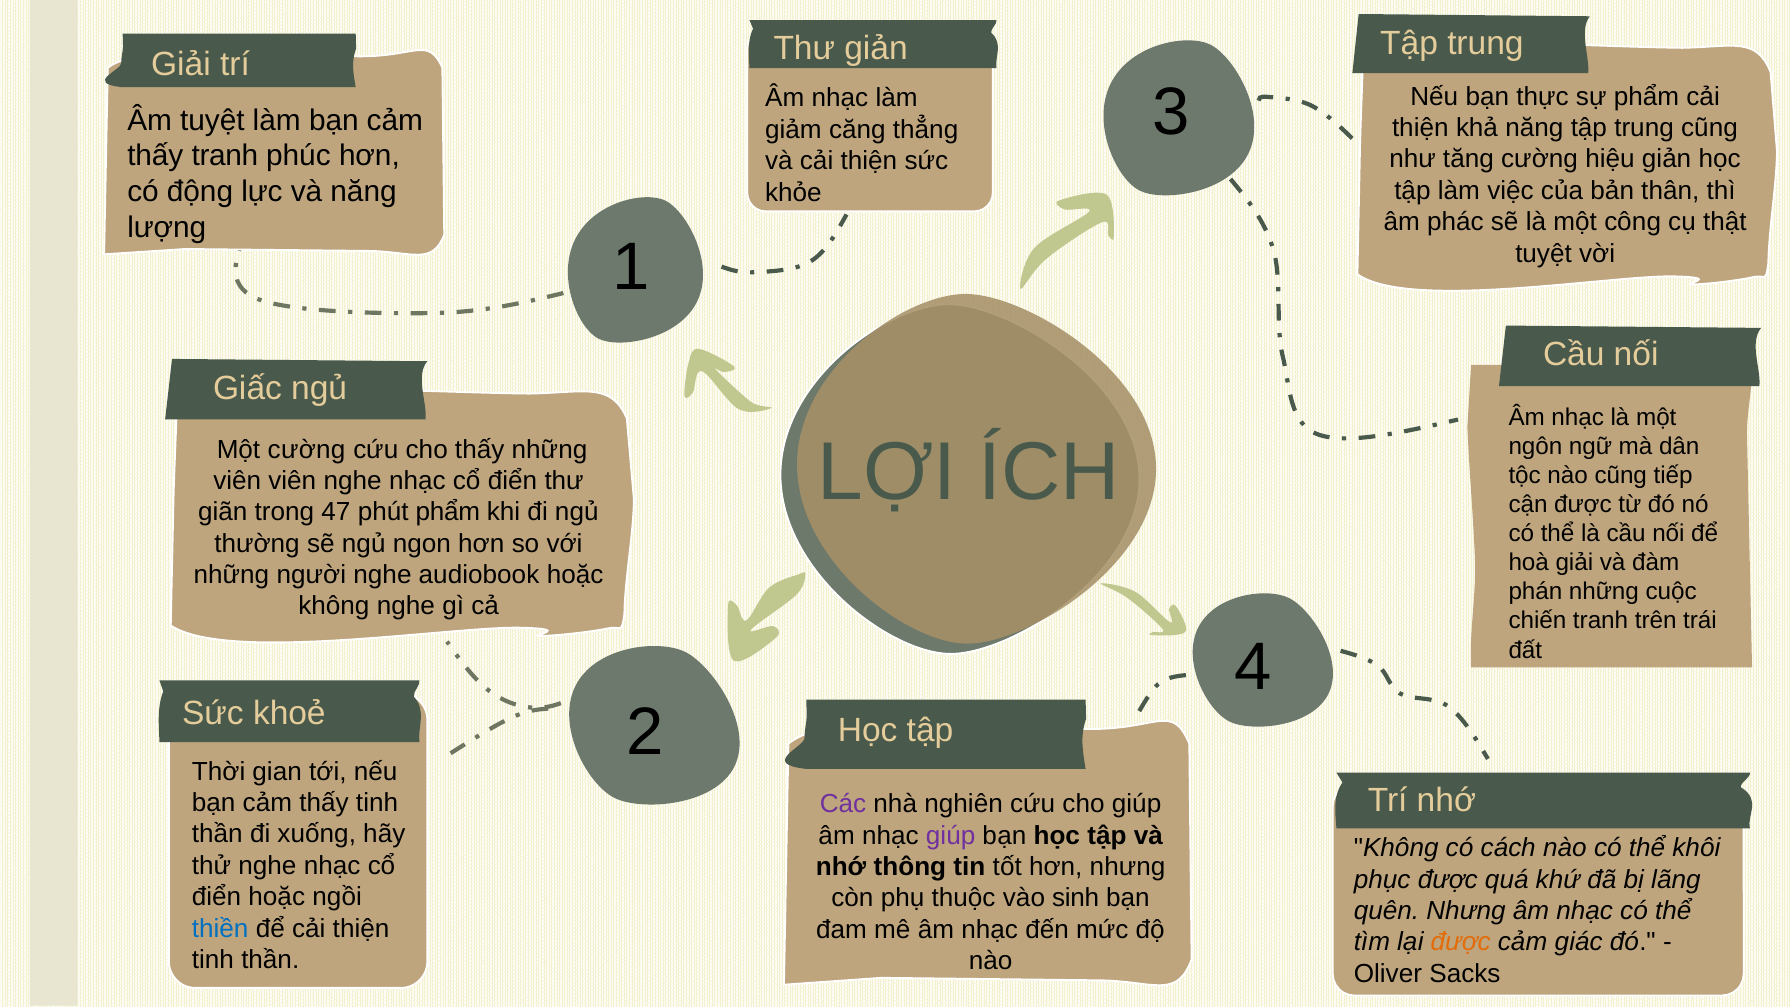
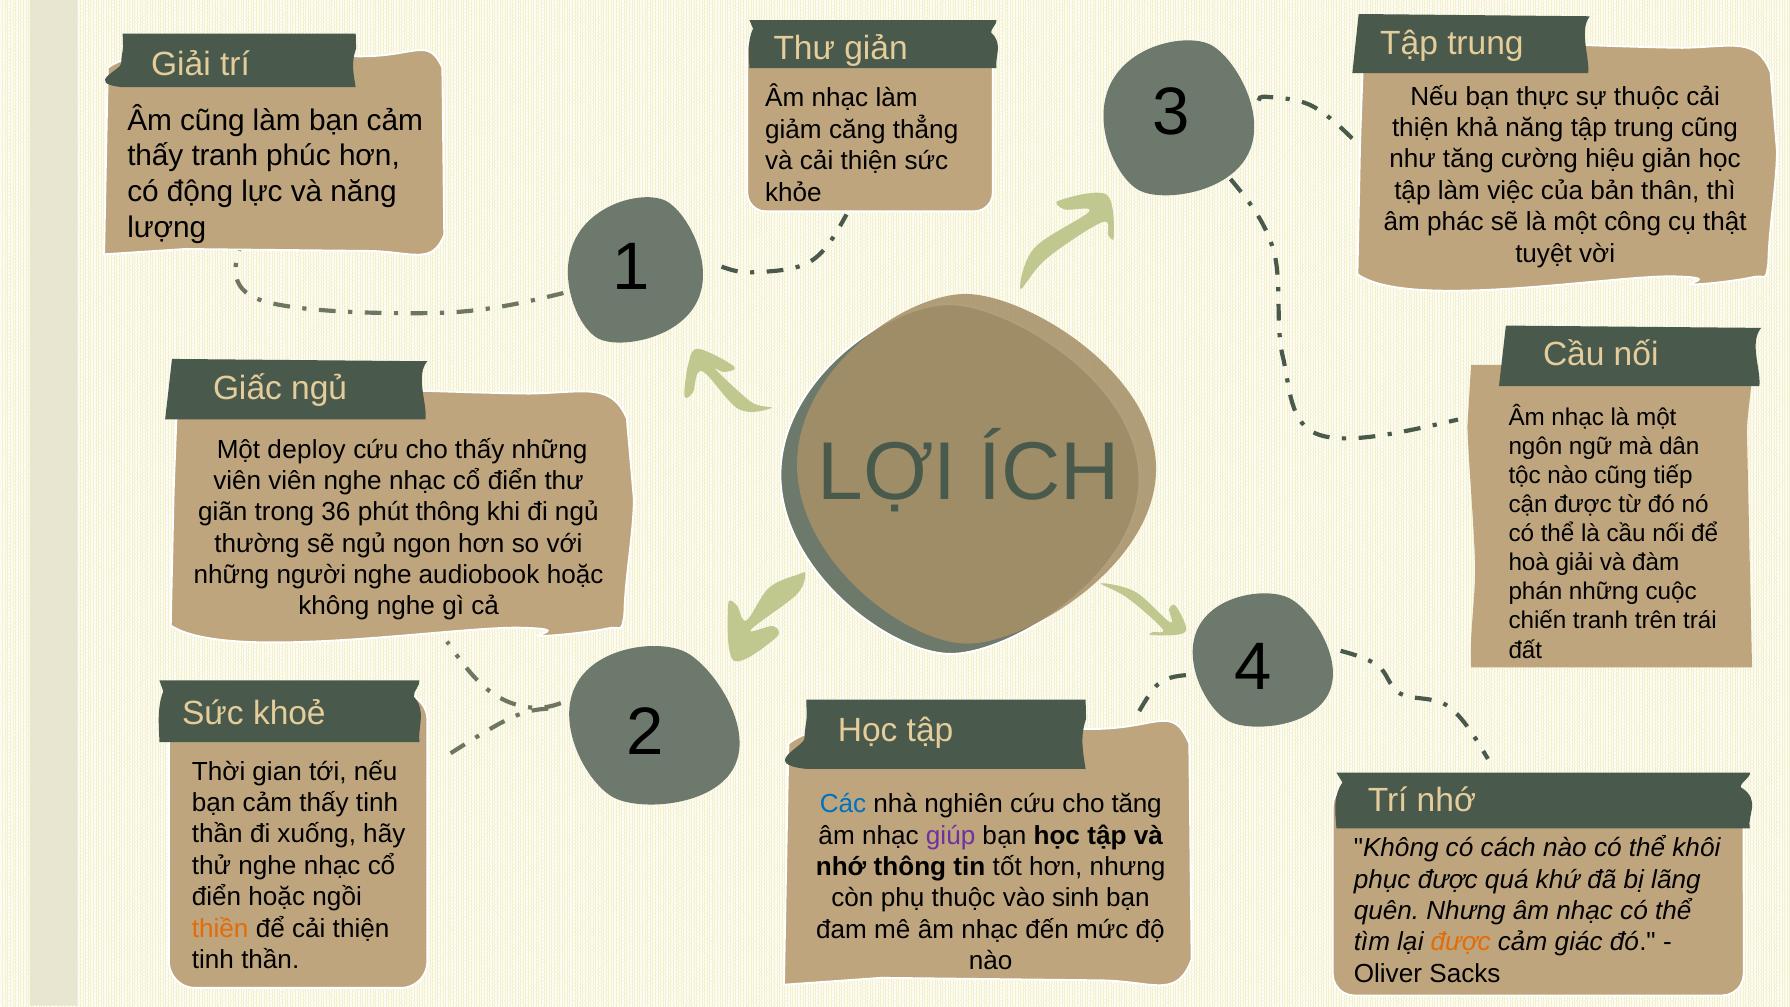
sự phẩm: phẩm -> thuộc (1646, 97)
Âm tuyệt: tuyệt -> cũng (212, 120)
Một cường: cường -> deploy (307, 449)
47: 47 -> 36 (336, 512)
phút phẩm: phẩm -> thông (448, 512)
Các colour: purple -> blue (843, 804)
cho giúp: giúp -> tăng (1137, 804)
thiền colour: blue -> orange (220, 928)
